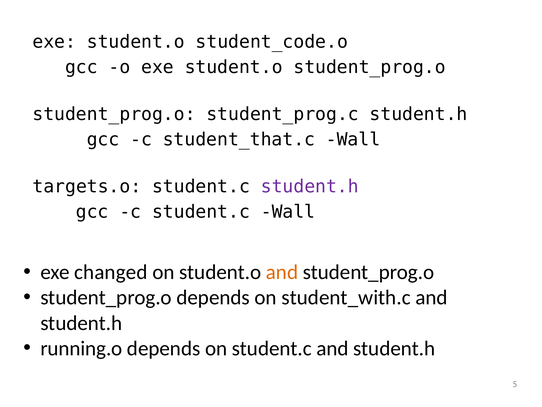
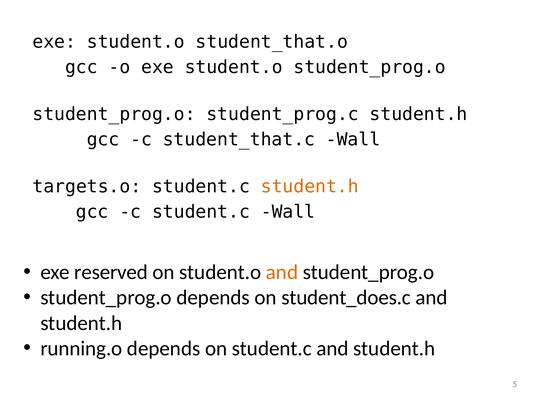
student_code.o: student_code.o -> student_that.o (272, 42)
student.h colour: purple -> orange (310, 186)
changed: changed -> reserved (111, 272)
student_with.c: student_with.c -> student_does.c (346, 297)
